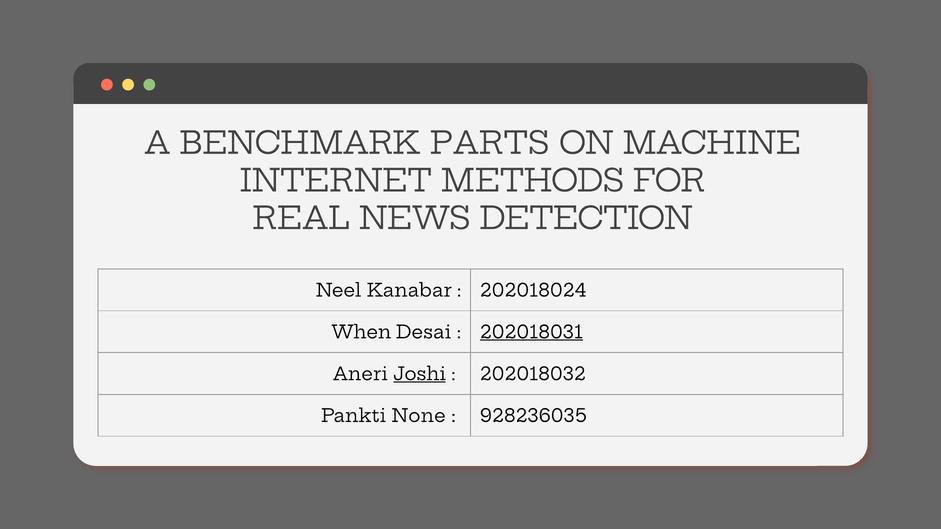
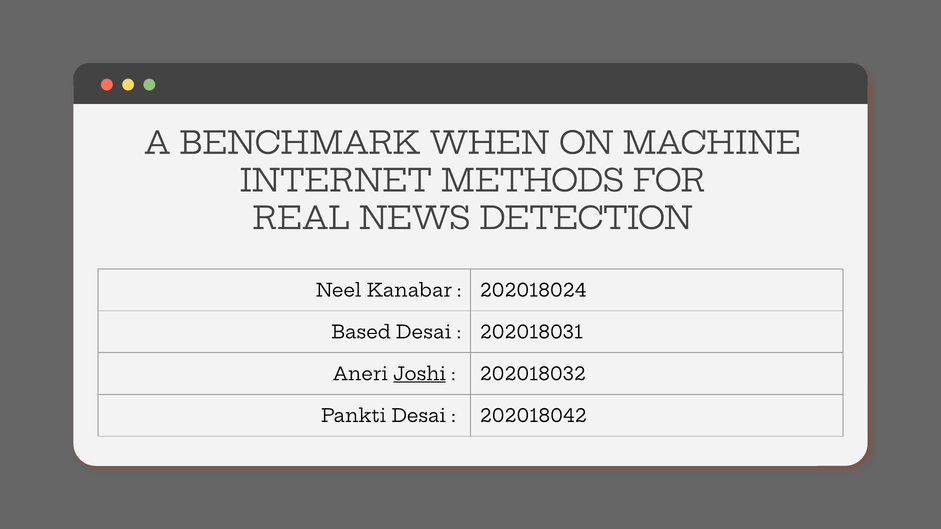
PARTS: PARTS -> WHEN (490, 144)
When: When -> Based (361, 333)
202018031 underline: present -> none (531, 333)
Pankti None: None -> Desai (419, 416)
928236035: 928236035 -> 202018042 (533, 416)
